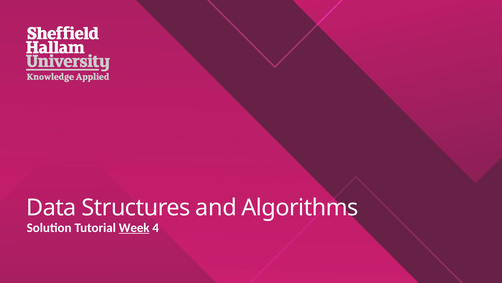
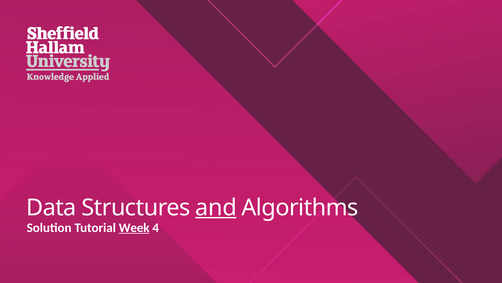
and underline: none -> present (216, 207)
